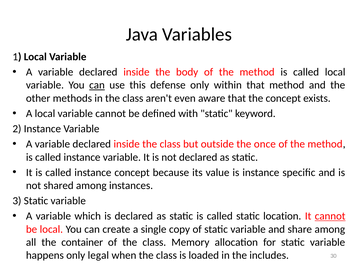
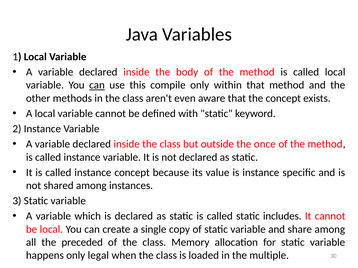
defense: defense -> compile (168, 85)
location: location -> includes (282, 216)
cannot underline: present -> none (330, 216)
container: container -> preceded (82, 243)
includes: includes -> multiple (269, 256)
